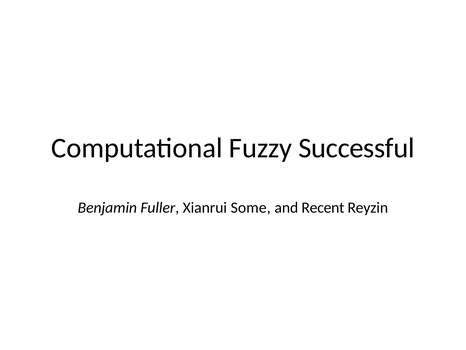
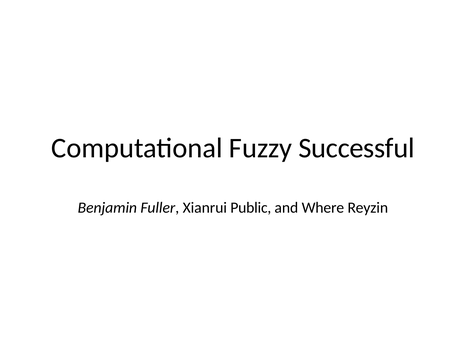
Some: Some -> Public (251, 207)
Recent: Recent -> Where (323, 207)
